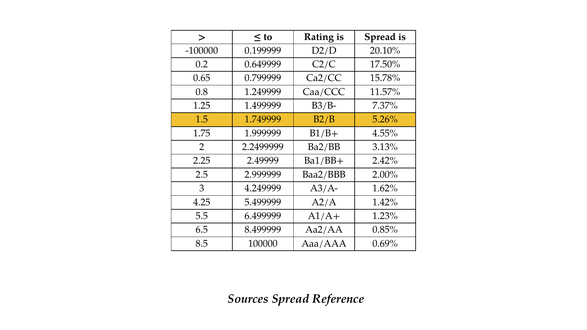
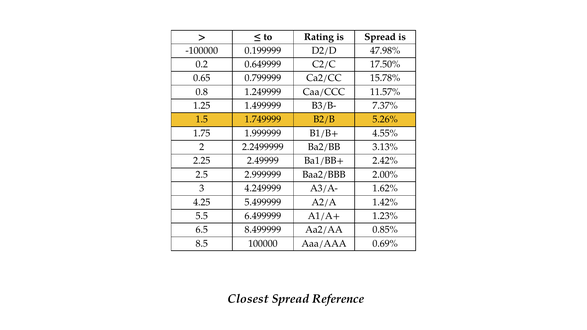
20.10%: 20.10% -> 47.98% (385, 50)
Sources: Sources -> Closest (248, 299)
